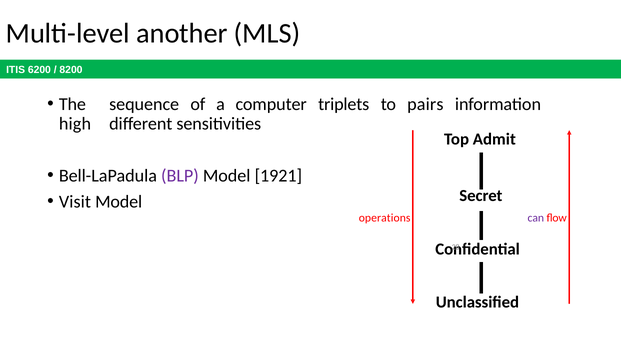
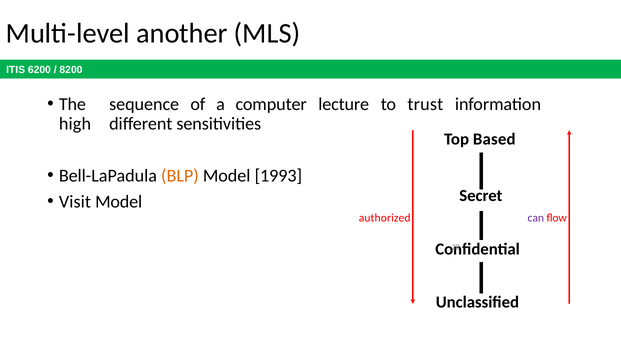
triplets: triplets -> lecture (344, 104)
pairs: pairs -> trust (425, 104)
Admit: Admit -> Based (494, 140)
BLP colour: purple -> orange (180, 176)
1921: 1921 -> 1993 (278, 176)
operations: operations -> authorized (385, 218)
